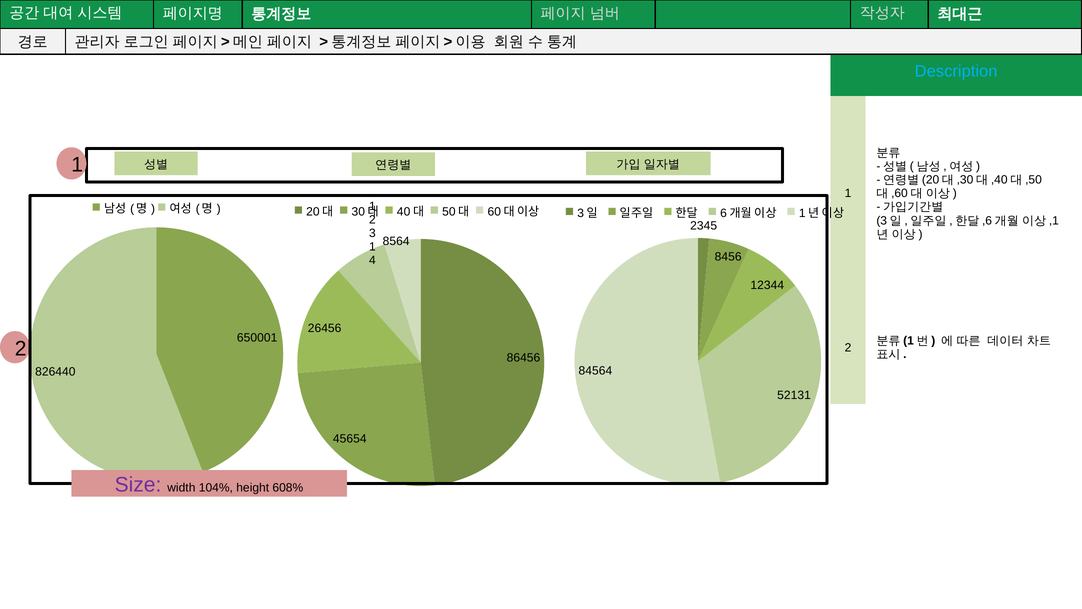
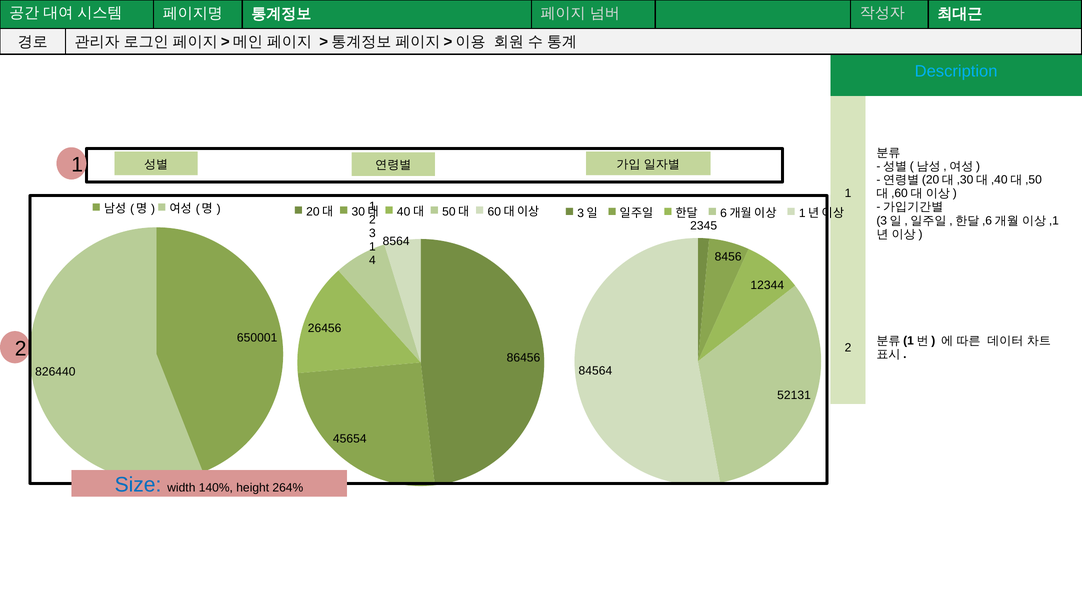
Size colour: purple -> blue (138, 485)
104%: 104% -> 140% (216, 488)
608%: 608% -> 264% (288, 488)
